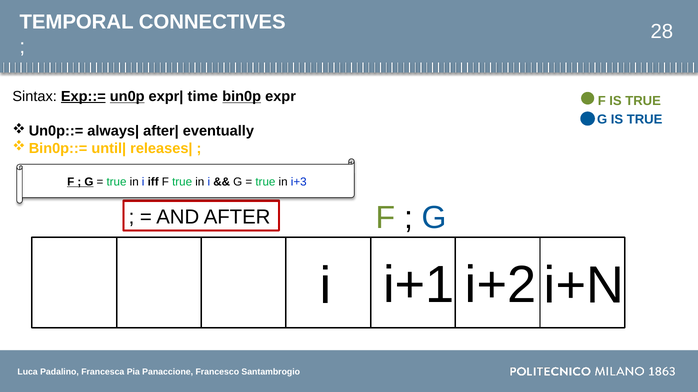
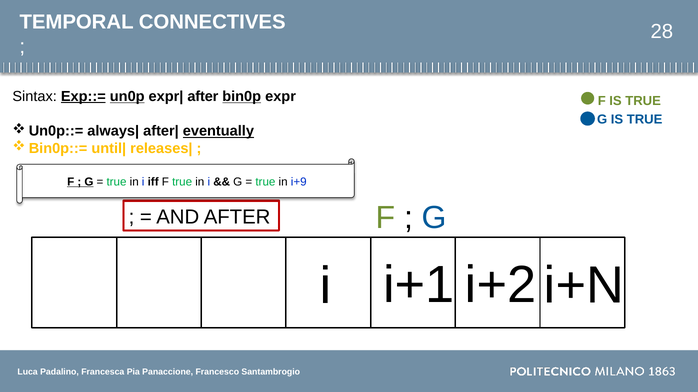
time: time -> after (203, 96)
eventually underline: none -> present (218, 131)
i+3: i+3 -> i+9 (299, 182)
